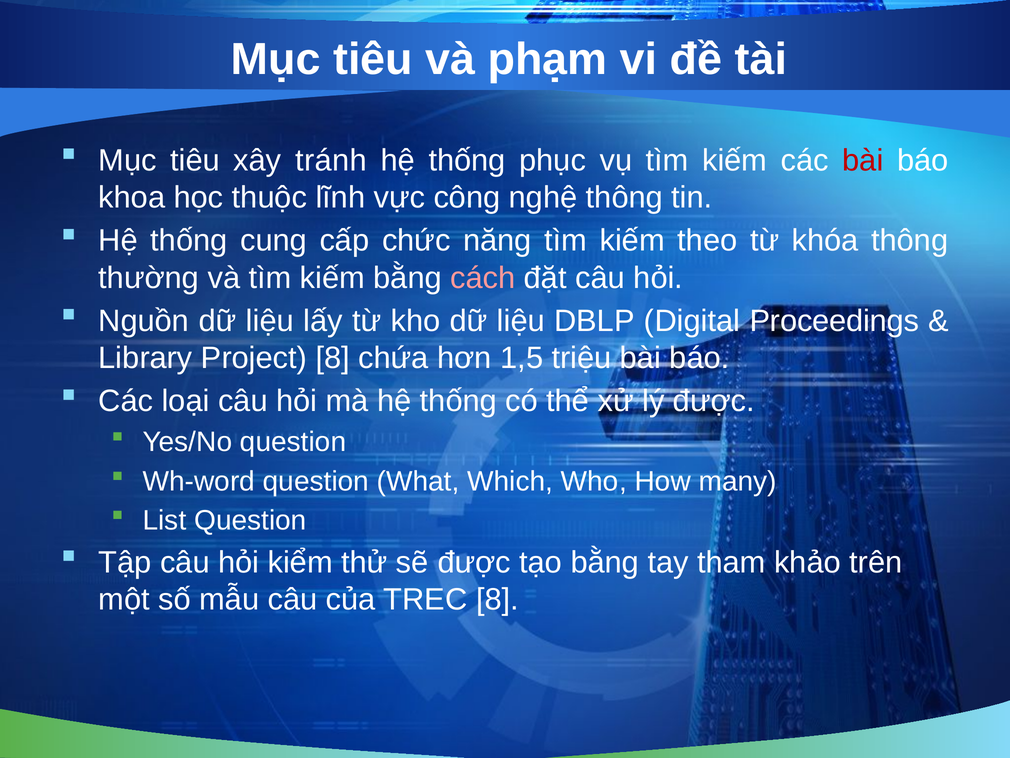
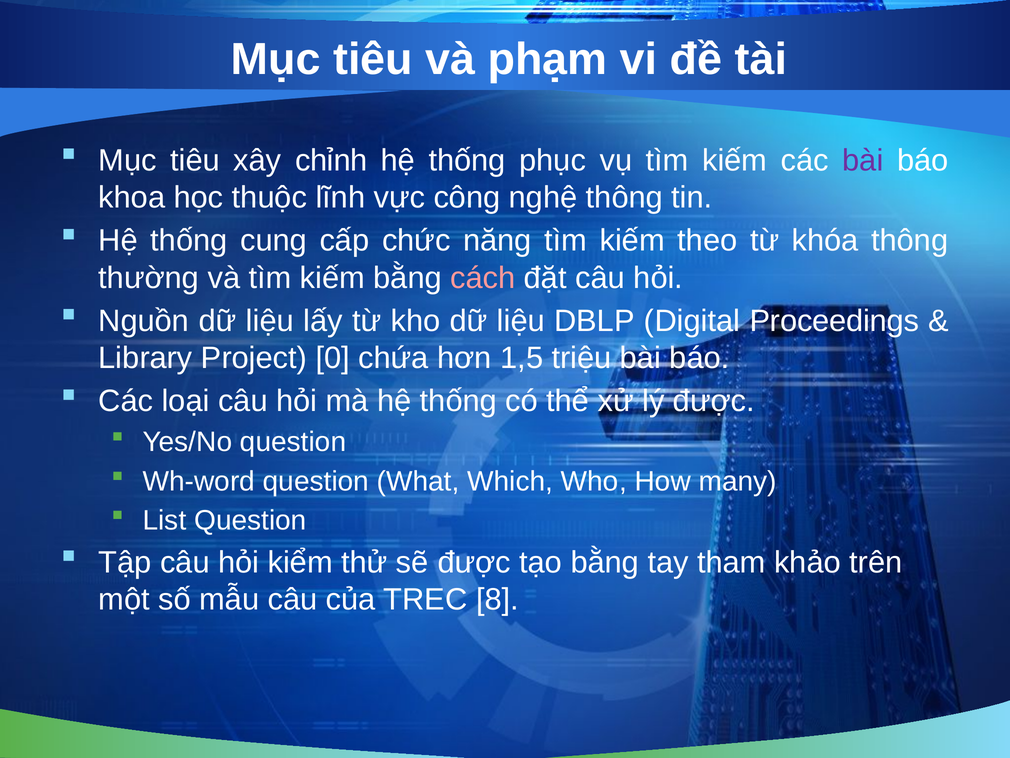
tránh: tránh -> chỉnh (331, 160)
bài colour: red -> purple (863, 160)
Project 8: 8 -> 0 (333, 358)
